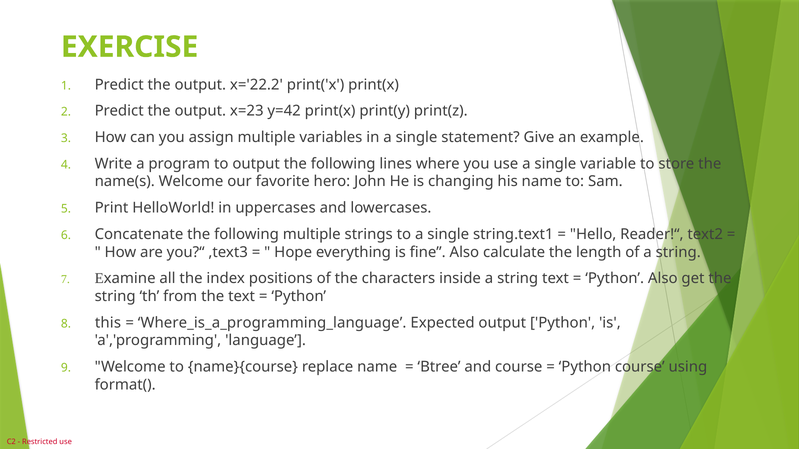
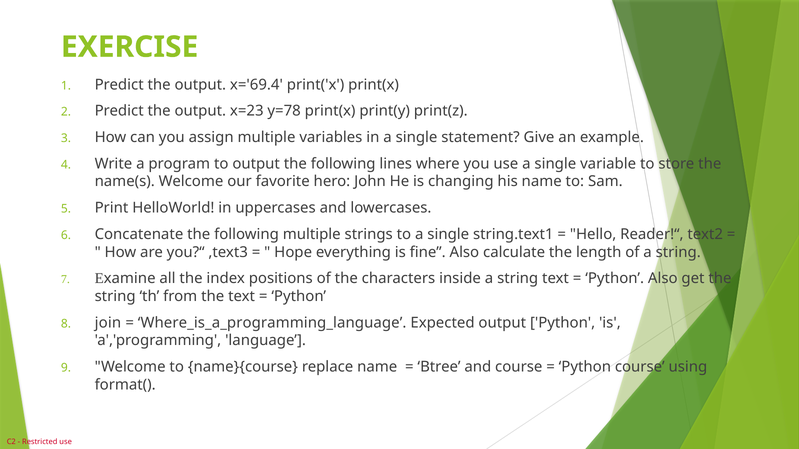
x='22.2: x='22.2 -> x='69.4 (256, 85)
y=42: y=42 -> y=78 (284, 111)
this: this -> join (108, 323)
